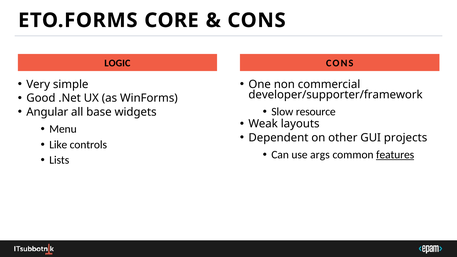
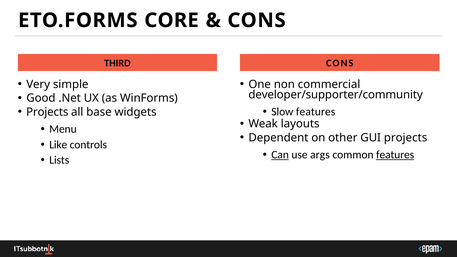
LOGIC: LOGIC -> THIRD (117, 63)
developer/supporter/framework: developer/supporter/framework -> developer/supporter/community (336, 95)
Angular: Angular -> Projects (47, 112)
Slow resource: resource -> features (316, 112)
Can underline: none -> present (280, 155)
